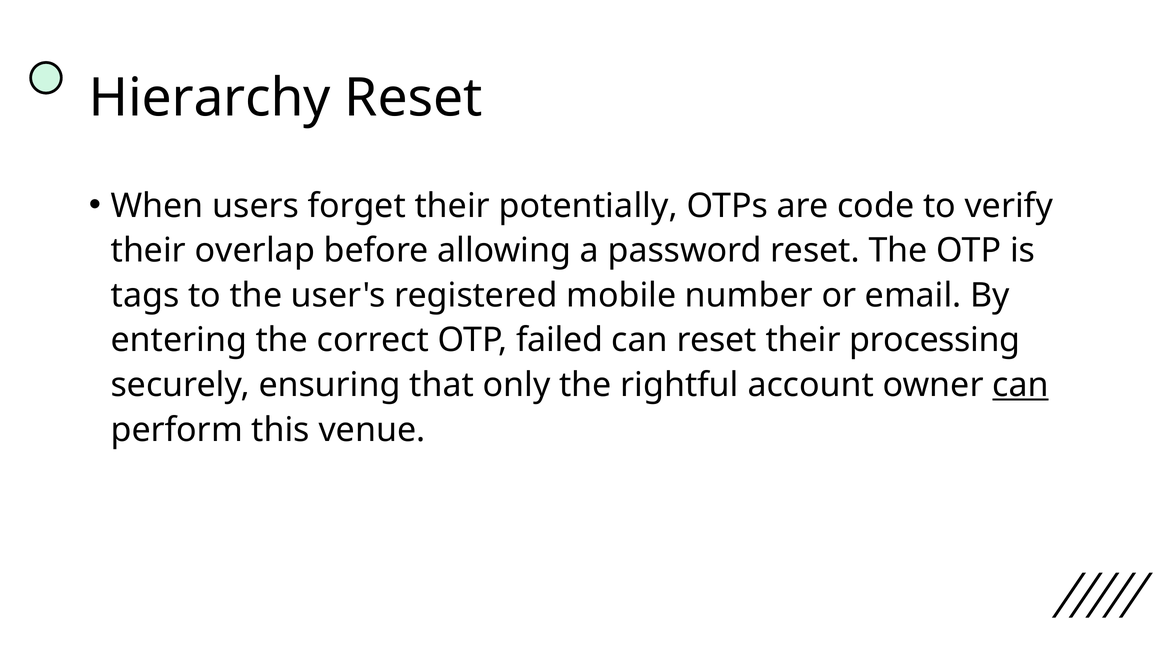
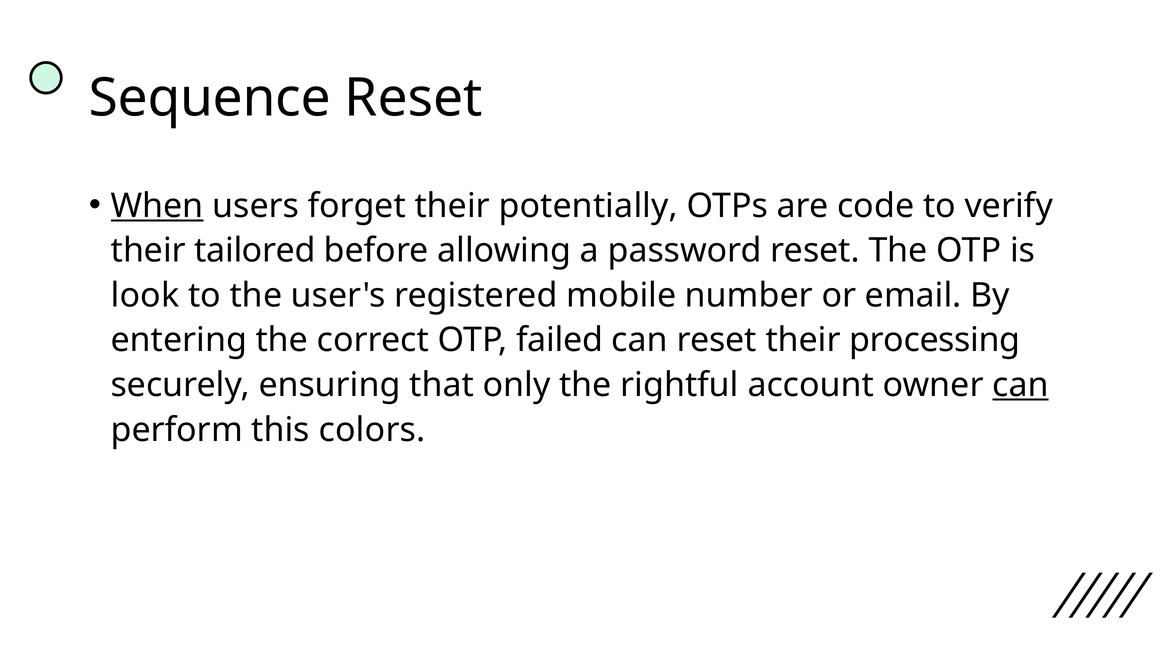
Hierarchy: Hierarchy -> Sequence (210, 98)
When underline: none -> present (157, 206)
overlap: overlap -> tailored (255, 251)
tags: tags -> look (145, 295)
venue: venue -> colors (372, 430)
